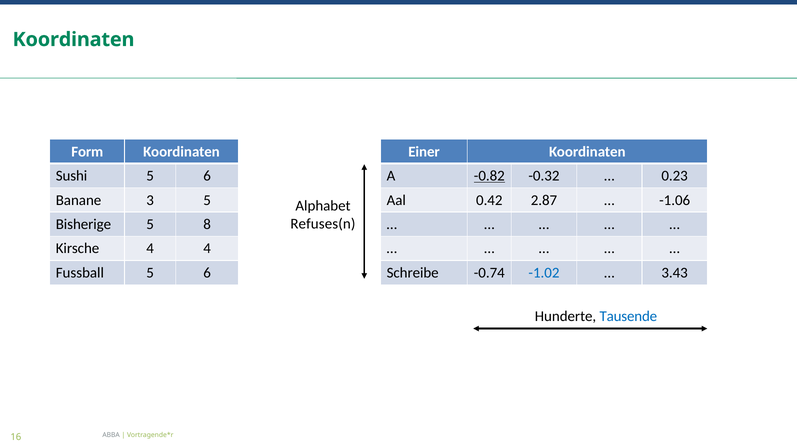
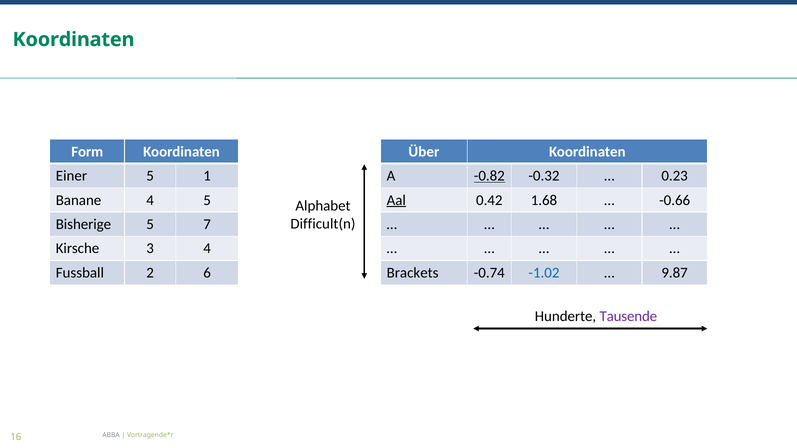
Einer: Einer -> Über (424, 152)
Sushi: Sushi -> Einer (71, 176)
6: 6 -> 1 (207, 176)
Aal underline: none -> present (396, 200)
2.87: 2.87 -> 1.68 (544, 200)
-1.06: -1.06 -> -0.66 (675, 200)
Banane 3: 3 -> 4 (150, 200)
Refuses(n: Refuses(n -> Difficult(n (323, 224)
8: 8 -> 7 (207, 224)
Kirsche 4: 4 -> 3 (150, 249)
Schreibe: Schreibe -> Brackets (413, 273)
3.43: 3.43 -> 9.87 (675, 273)
Fussball 5: 5 -> 2 (150, 273)
Tausende colour: blue -> purple (628, 317)
